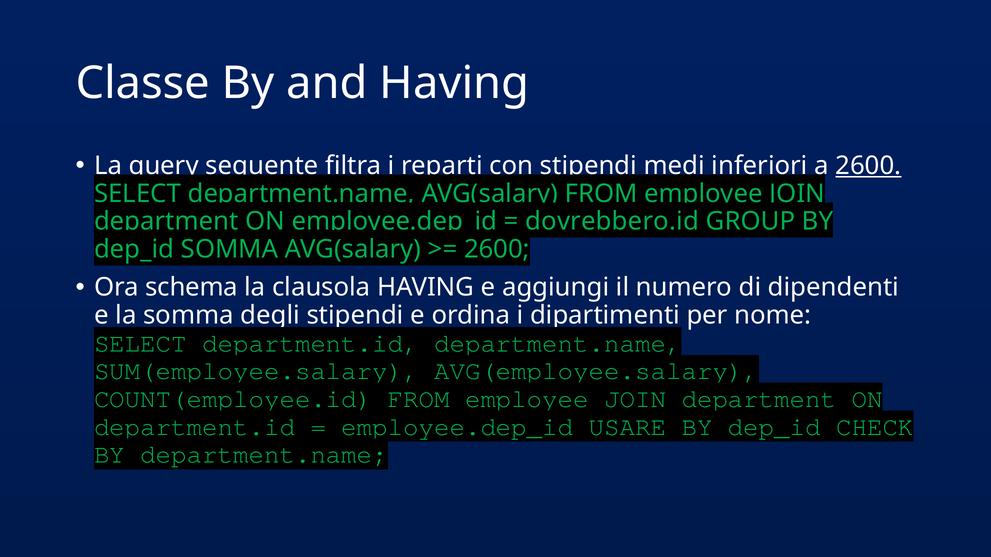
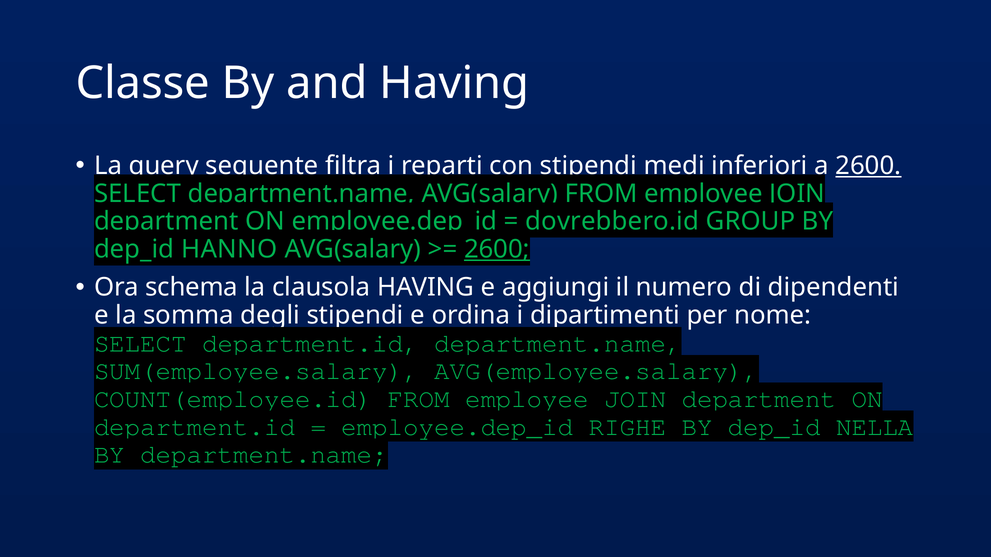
dep_id SOMMA: SOMMA -> HANNO (229, 249)
2600 underline: none -> present (497, 249)
USARE: USARE -> RIGHE (627, 427)
CHECK: CHECK -> NELLA (875, 427)
